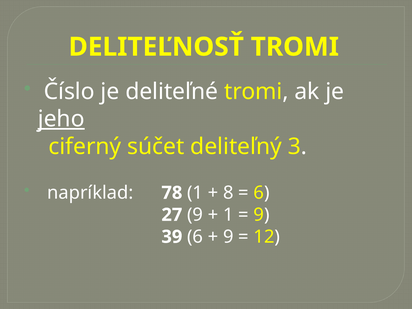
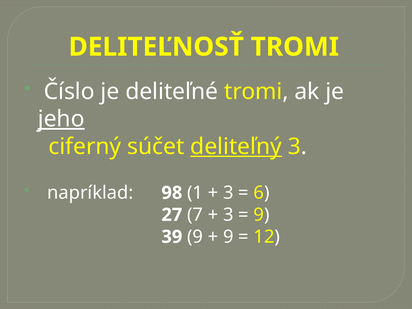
deliteľný underline: none -> present (236, 146)
78: 78 -> 98 (172, 193)
8: 8 -> 3 (228, 193)
27 9: 9 -> 7 (195, 215)
1: 1 -> 3 (228, 215)
39 6: 6 -> 9 (195, 237)
